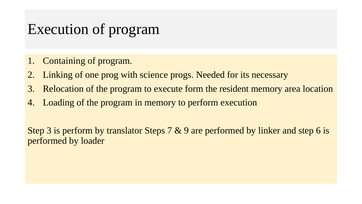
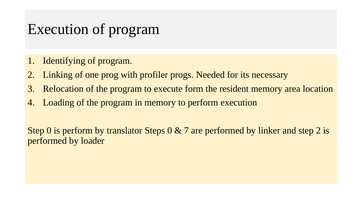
Containing: Containing -> Identifying (64, 61)
science: science -> profiler (154, 75)
Step 3: 3 -> 0 (49, 130)
Steps 7: 7 -> 0 (170, 130)
9: 9 -> 7 (186, 130)
step 6: 6 -> 2 (318, 130)
